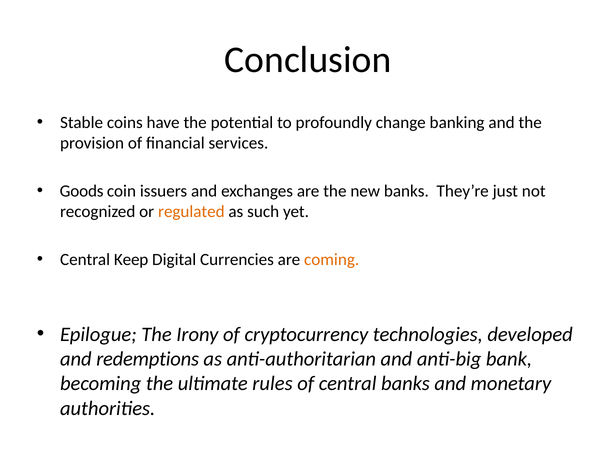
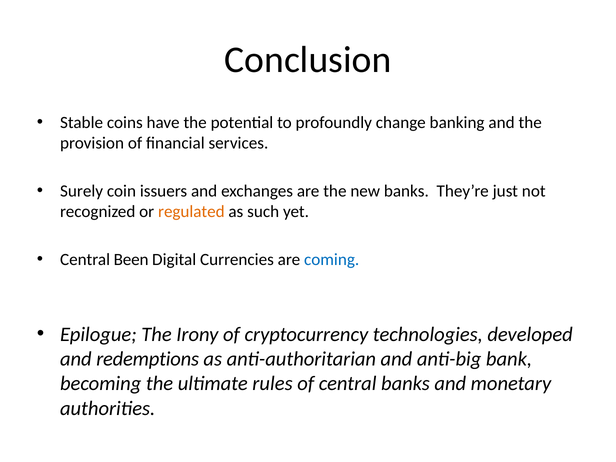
Goods: Goods -> Surely (82, 191)
Keep: Keep -> Been (131, 259)
coming colour: orange -> blue (332, 259)
